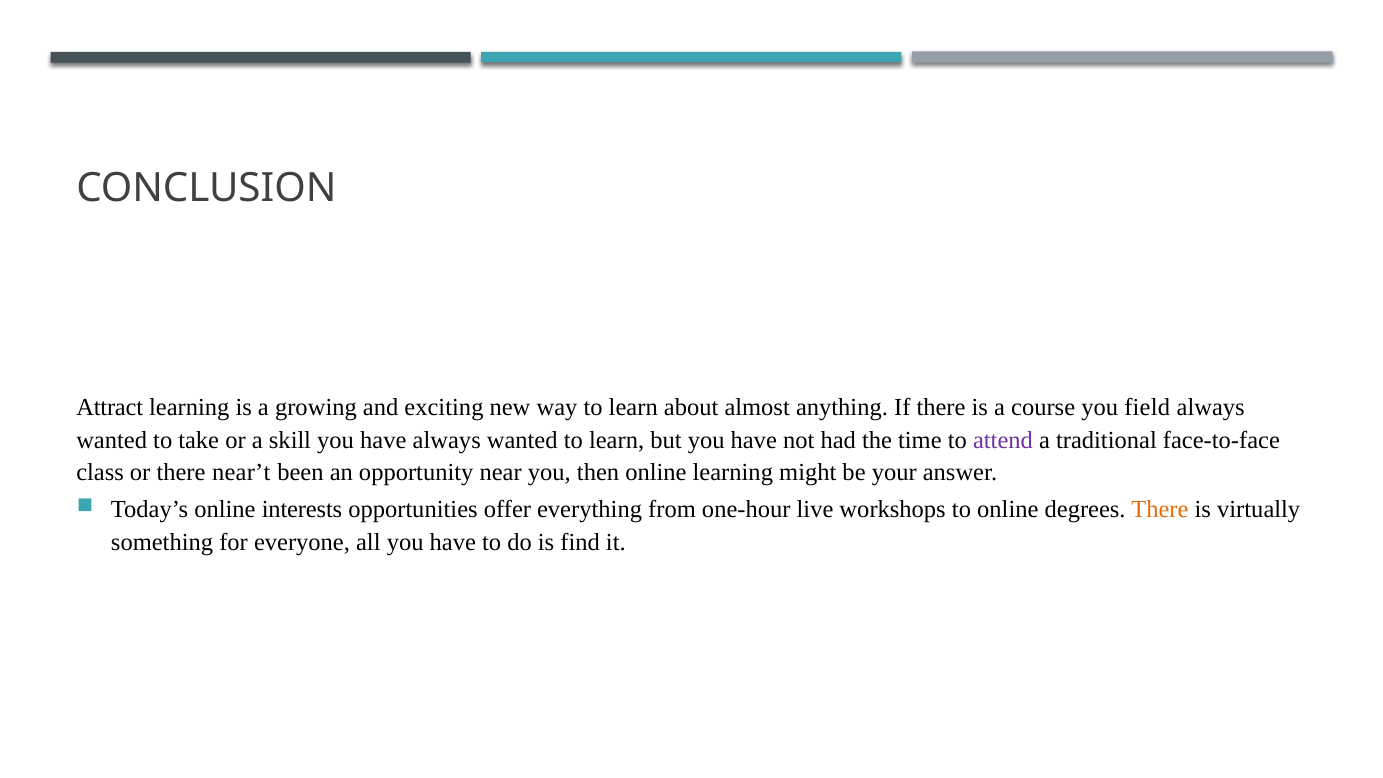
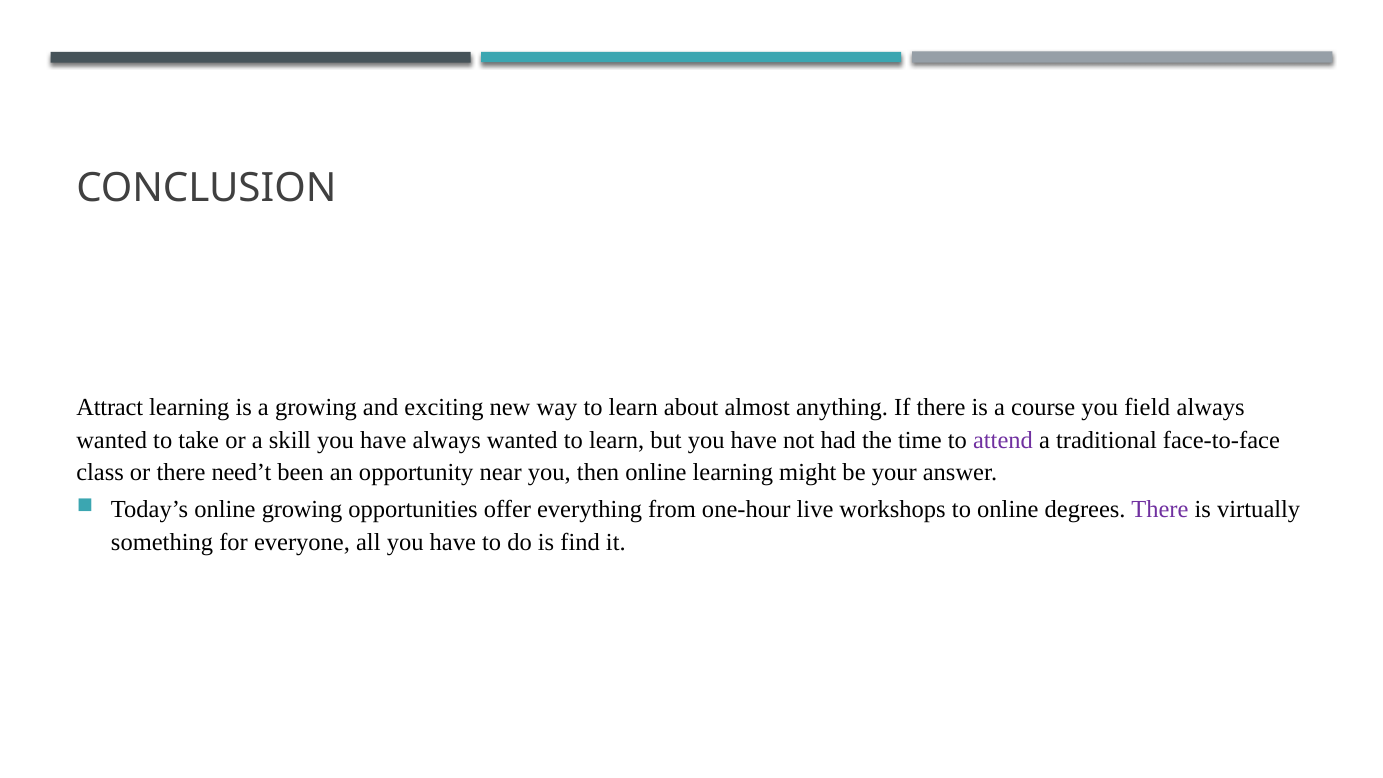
near’t: near’t -> need’t (242, 472)
online interests: interests -> growing (302, 510)
There colour: orange -> purple (1160, 510)
